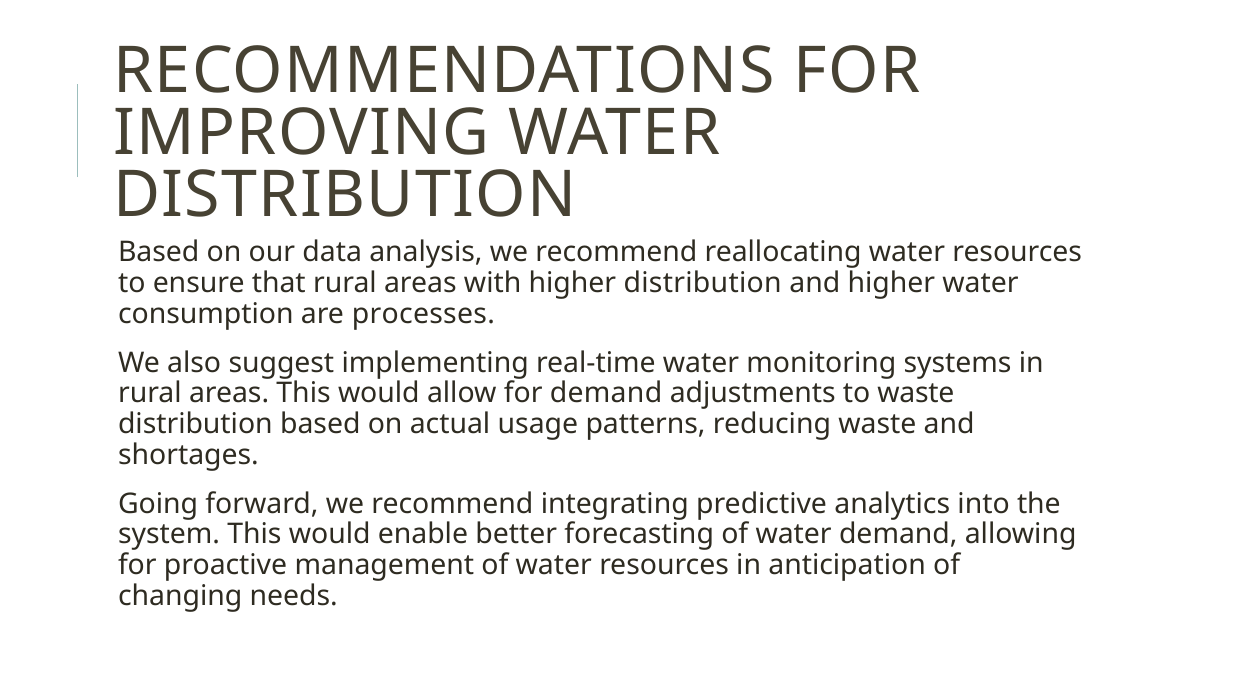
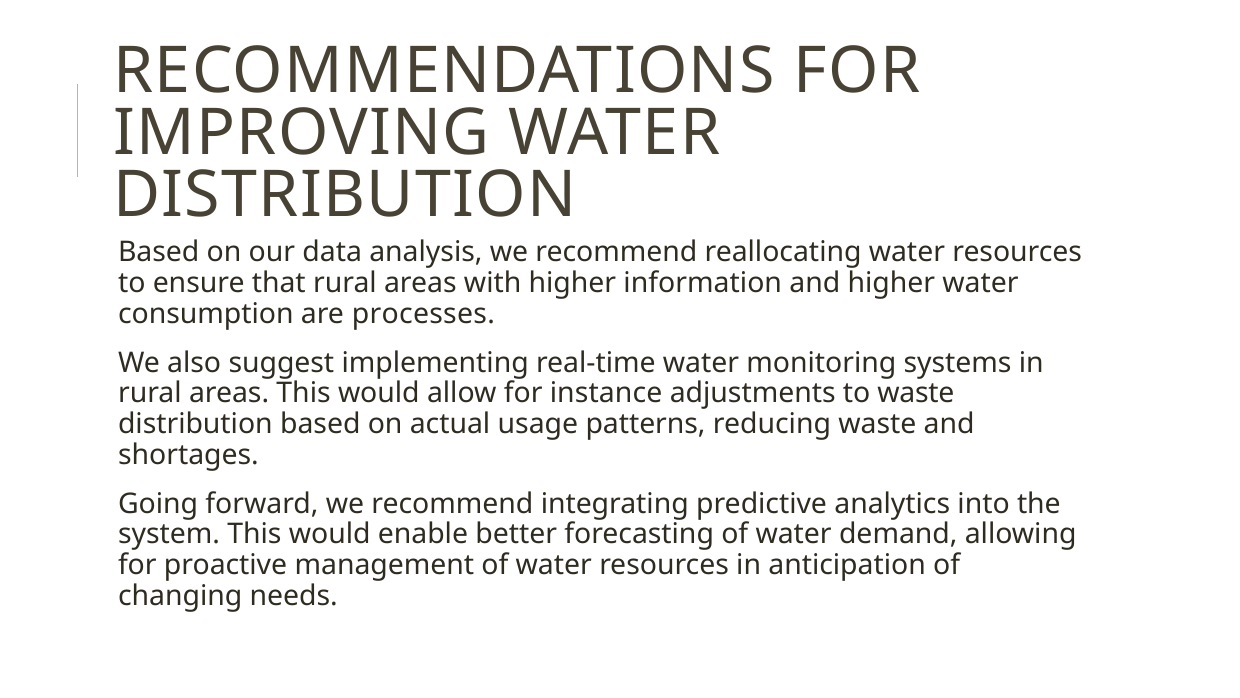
higher distribution: distribution -> information (703, 283)
for demand: demand -> instance (606, 393)
